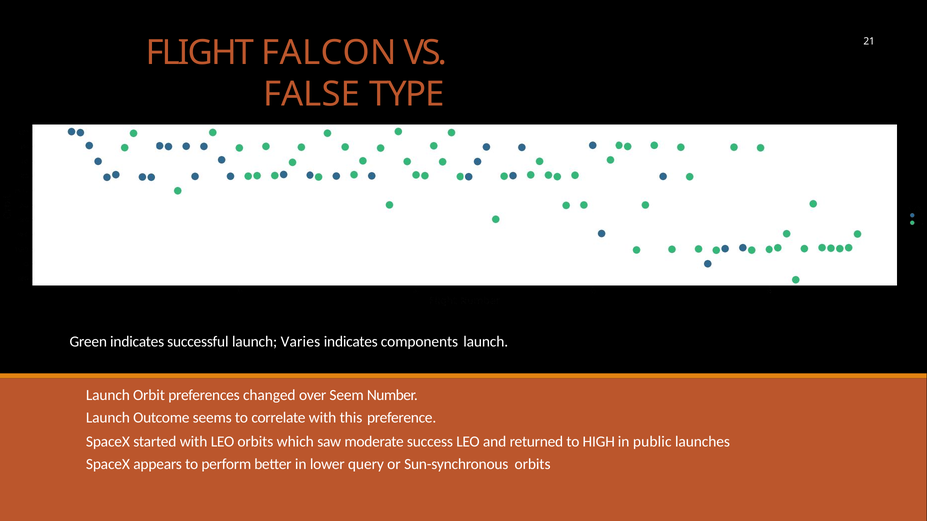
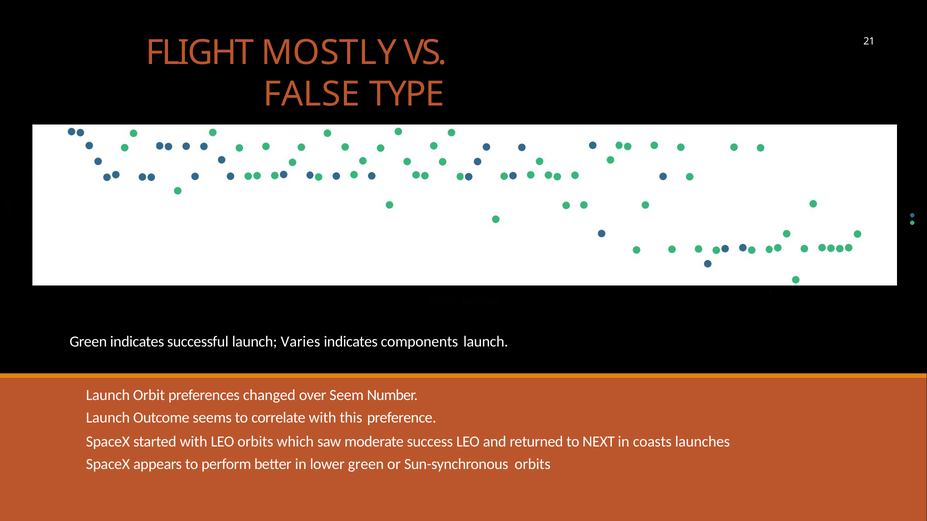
FALCON: FALCON -> MOSTLY (329, 53)
HIGH: HIGH -> NEXT (599, 442)
public: public -> coasts (652, 442)
lower query: query -> green (366, 464)
